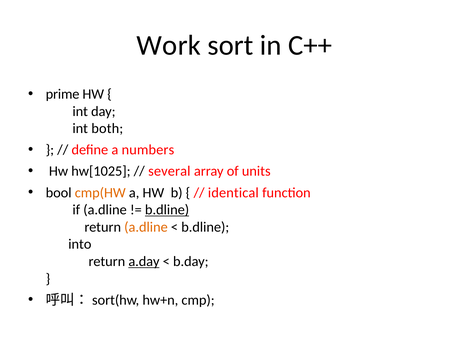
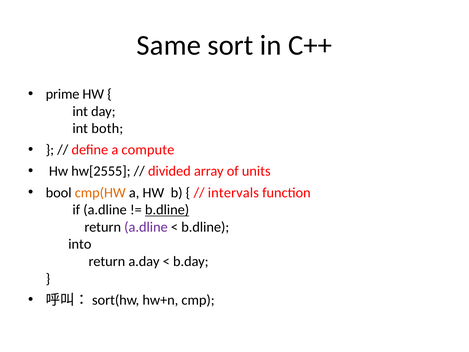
Work: Work -> Same (169, 45)
numbers: numbers -> compute (148, 150)
hw[1025: hw[1025 -> hw[2555 (101, 171)
several: several -> divided (169, 171)
identical: identical -> intervals (233, 192)
a.dline colour: orange -> purple (146, 227)
a.day underline: present -> none (144, 261)
